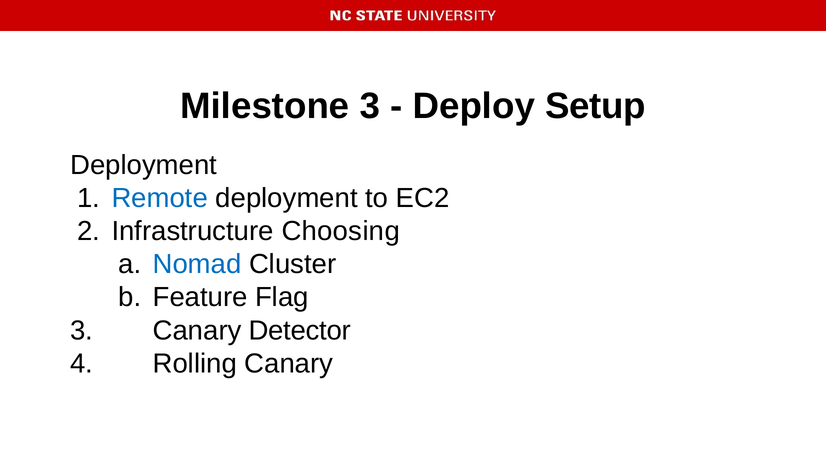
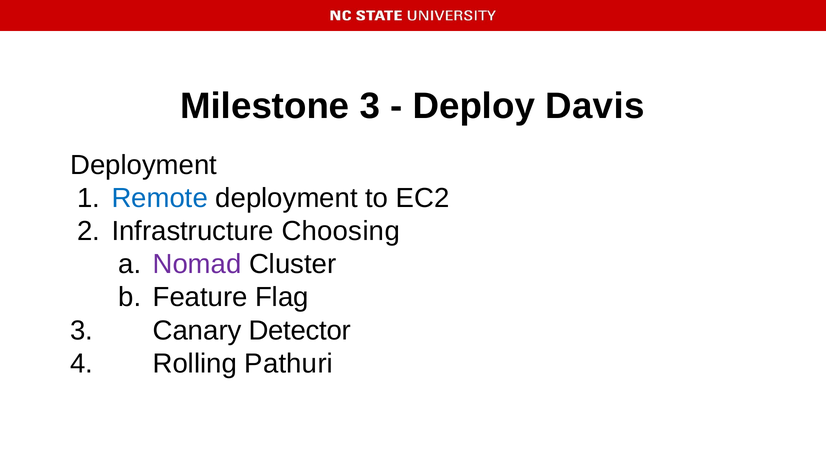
Setup: Setup -> Davis (595, 106)
Nomad colour: blue -> purple (197, 264)
Rolling Canary: Canary -> Pathuri (289, 363)
